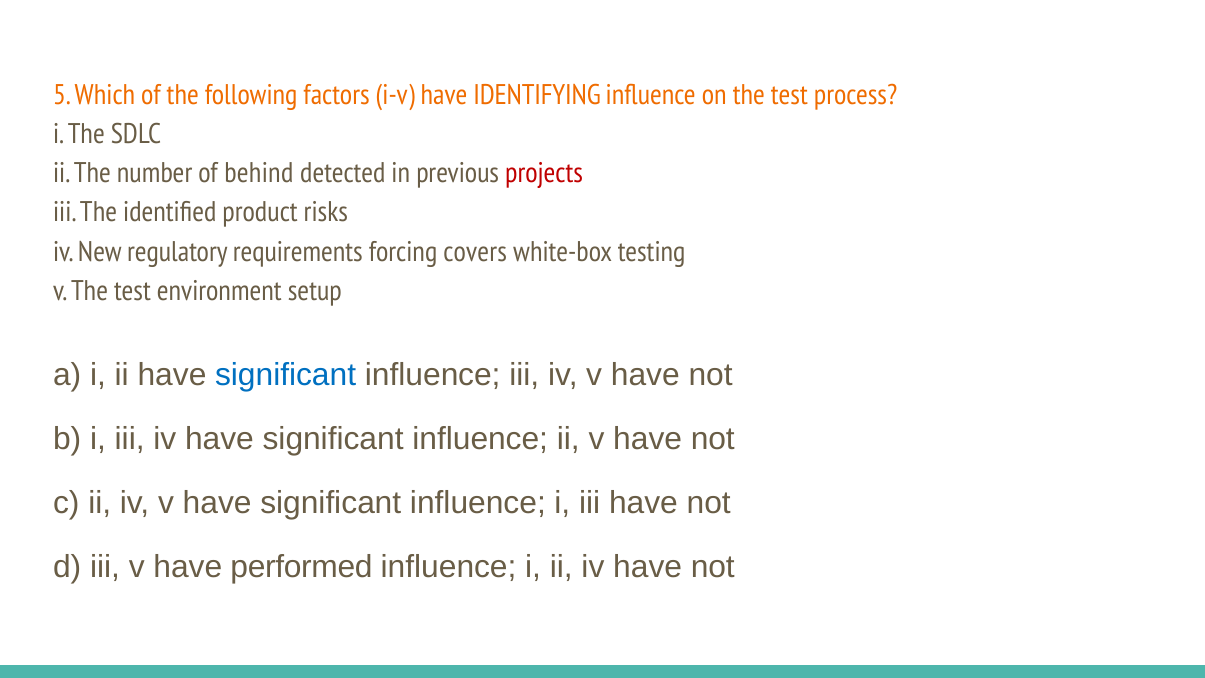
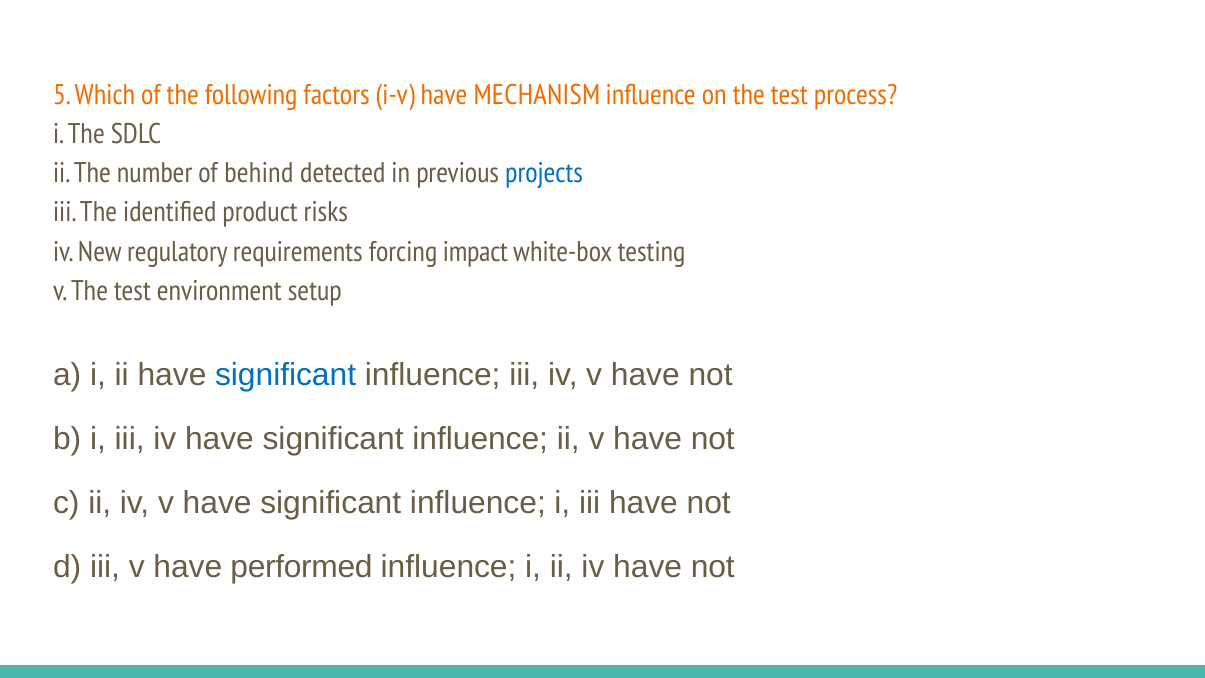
IDENTIFYING: IDENTIFYING -> MECHANISM (537, 95)
projects colour: red -> blue (544, 173)
covers: covers -> impact (475, 252)
